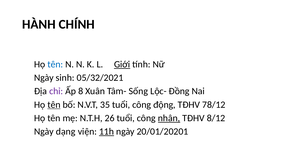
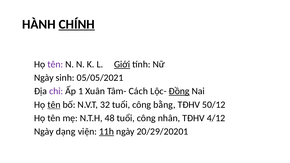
CHÍNH underline: none -> present (77, 24)
tên colour: blue -> purple (55, 64)
05/32/2021: 05/32/2021 -> 05/05/2021 (100, 78)
8: 8 -> 1 (81, 91)
Sống: Sống -> Cách (138, 91)
Đồng underline: none -> present (179, 91)
35: 35 -> 32 (105, 105)
động: động -> bằng (164, 105)
78/12: 78/12 -> 50/12 (214, 105)
26: 26 -> 48 (110, 118)
nhân underline: present -> none (169, 118)
8/12: 8/12 -> 4/12 (216, 118)
20/01/20201: 20/01/20201 -> 20/29/20201 (162, 132)
